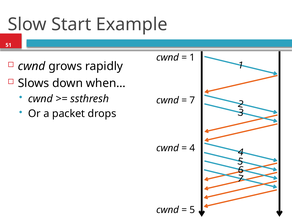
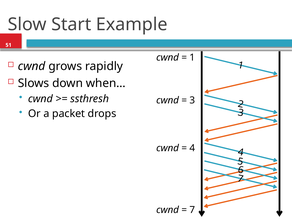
7: 7 -> 3 (192, 100)
5: 5 -> 7 (192, 210)
